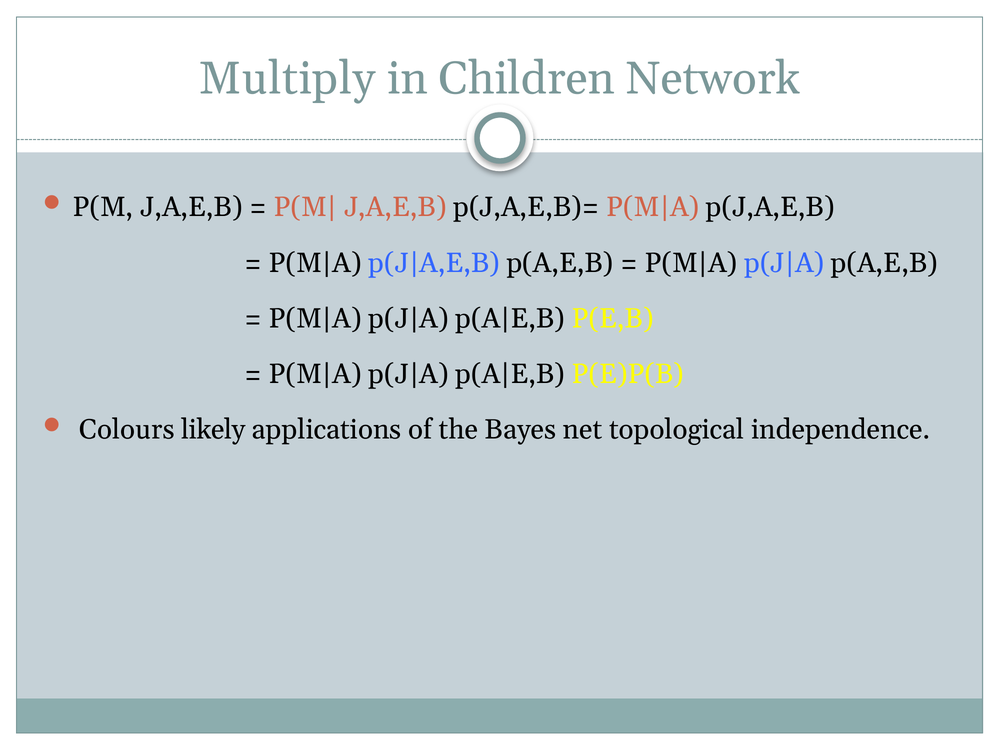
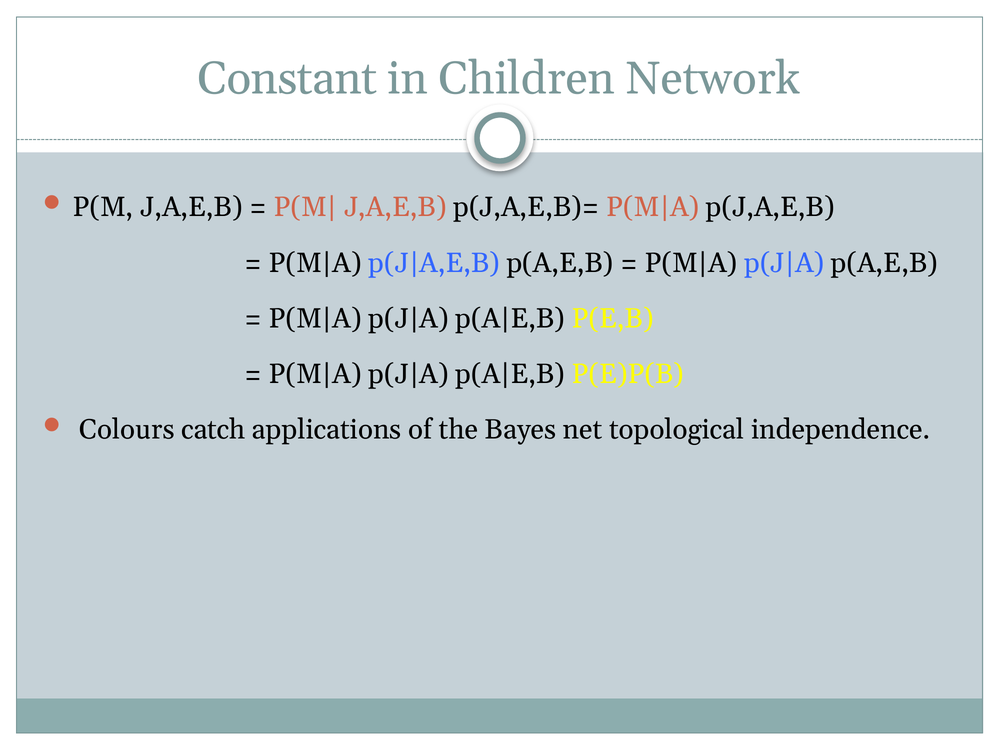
Multiply: Multiply -> Constant (288, 79)
likely: likely -> catch (213, 429)
